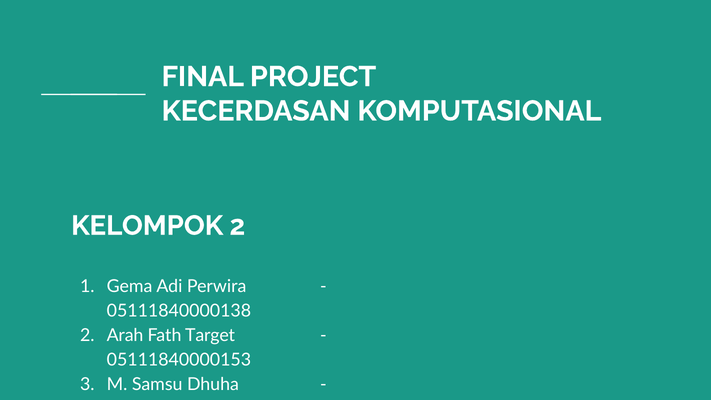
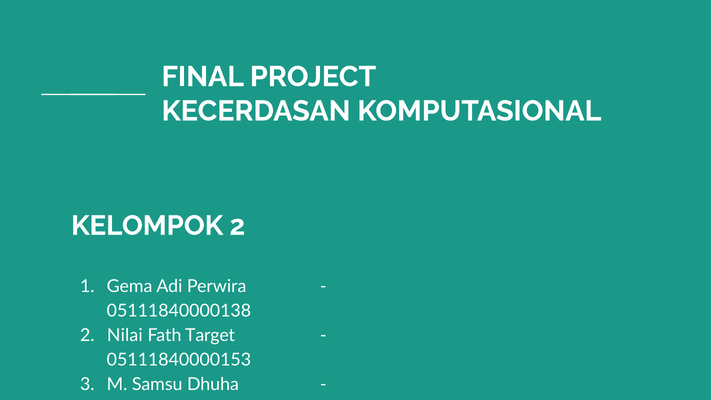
Arah: Arah -> Nilai (125, 336)
